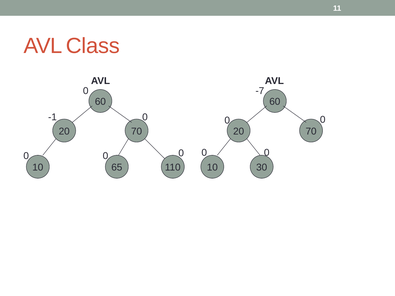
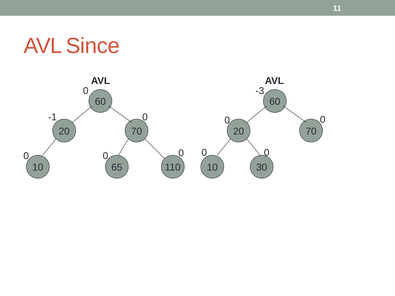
Class: Class -> Since (93, 46)
-7: -7 -> -3 (260, 91)
